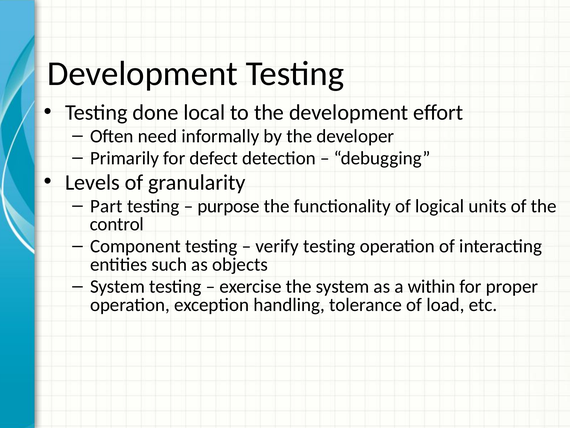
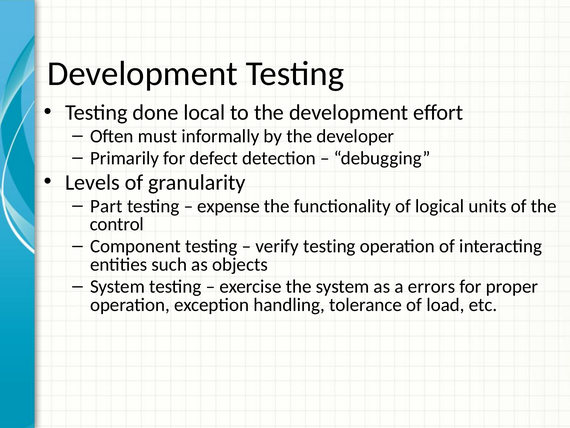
need: need -> must (157, 136)
purpose: purpose -> expense (229, 206)
within: within -> errors (431, 286)
